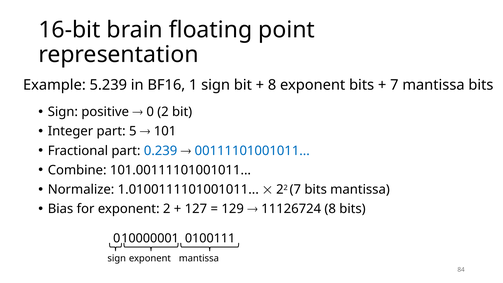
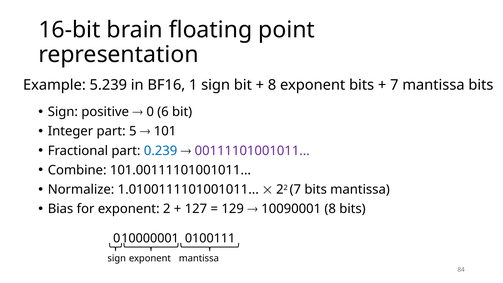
0 2: 2 -> 6 (163, 112)
00111101001011 colour: blue -> purple (252, 151)
11126724: 11126724 -> 10090001 (291, 209)
